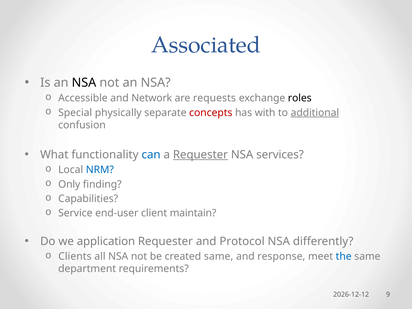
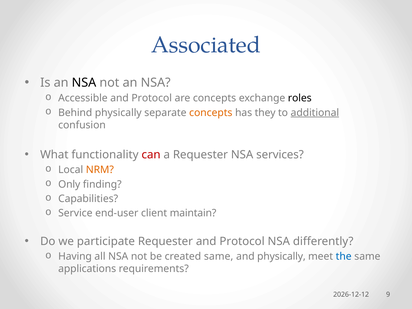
Network: Network -> Protocol (152, 98)
are requests: requests -> concepts (215, 98)
Special: Special -> Behind (75, 113)
concepts colour: red -> orange (211, 113)
with: with -> they (265, 113)
can colour: blue -> red (151, 155)
Requester underline: present -> none (200, 155)
NRM colour: blue -> orange (100, 170)
application: application -> participate (106, 241)
Clients: Clients -> Having (75, 256)
and response: response -> physically (281, 256)
department: department -> applications (87, 269)
